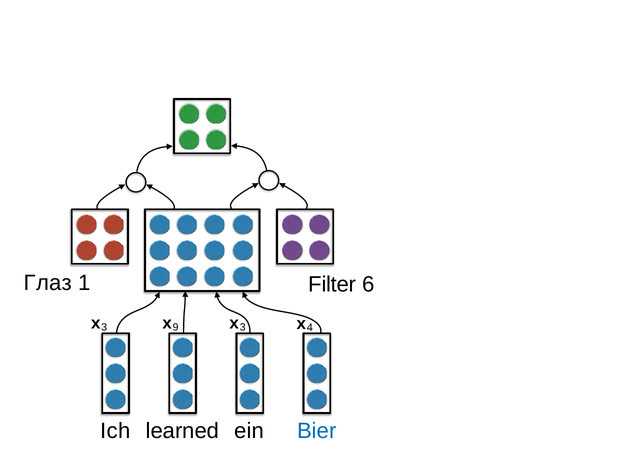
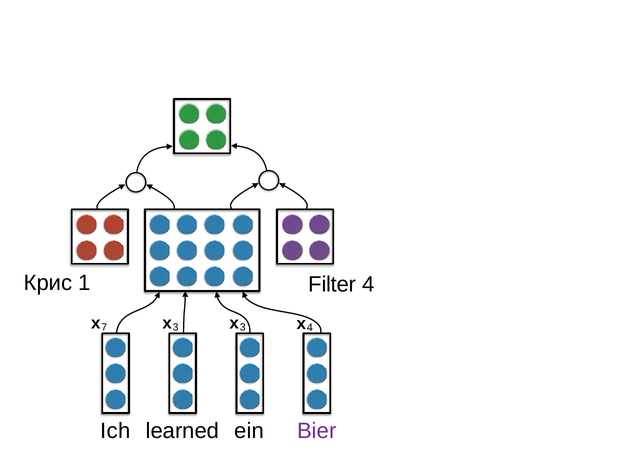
Глаз: Глаз -> Крис (48, 282)
Filter 6: 6 -> 4 (369, 284)
3: 3 -> 7 (104, 327)
9: 9 -> 3 (176, 327)
Bier colour: blue -> purple (317, 431)
